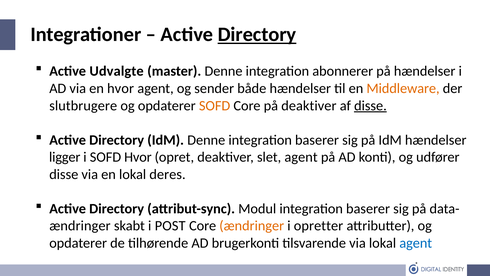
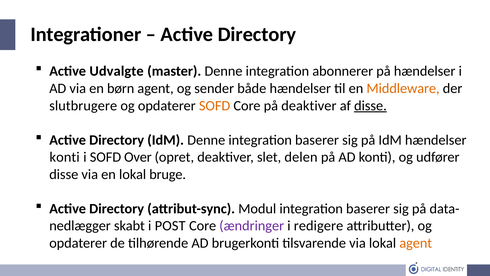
Directory underline: present -> none (257, 35)
en hvor: hvor -> børn (121, 88)
ligger: ligger -> konti (65, 157)
SOFD Hvor: Hvor -> Over (138, 157)
slet agent: agent -> delen (301, 157)
deres: deres -> bruge (168, 174)
ændringer: ændringer -> nedlægger (80, 226)
ændringer colour: orange -> purple (252, 226)
opretter: opretter -> redigere (319, 226)
agent colour: blue -> orange (416, 243)
